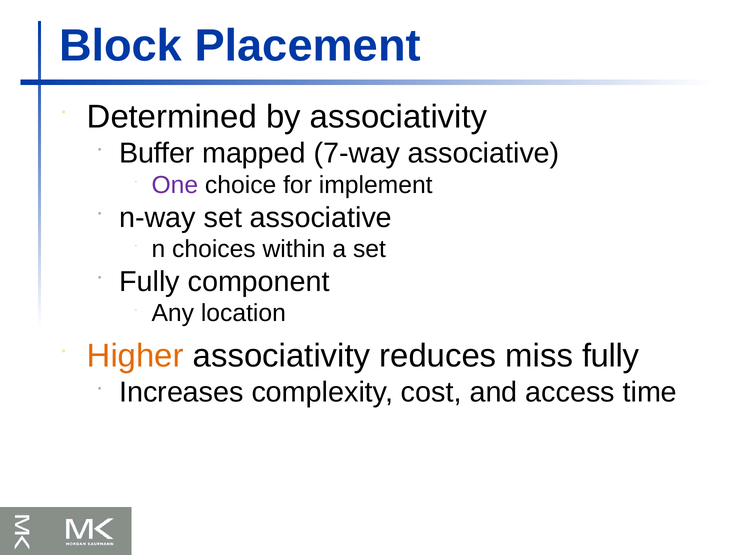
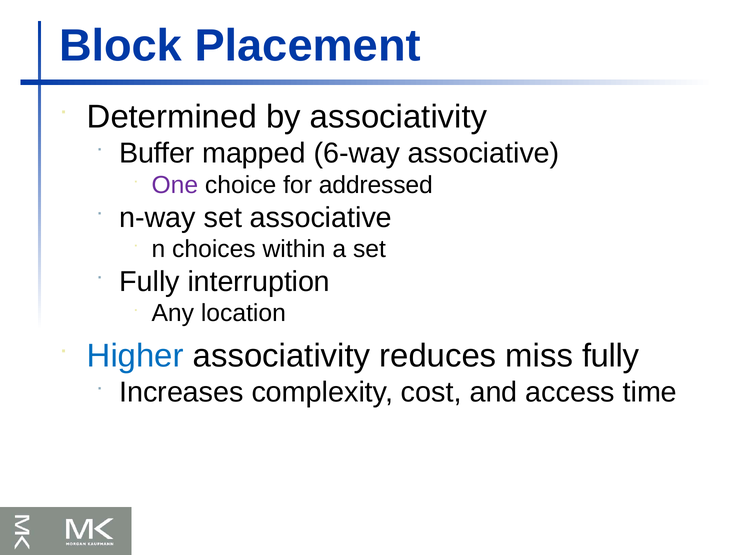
7-way: 7-way -> 6-way (357, 153)
implement: implement -> addressed (376, 185)
component: component -> interruption (259, 282)
Higher colour: orange -> blue (135, 356)
